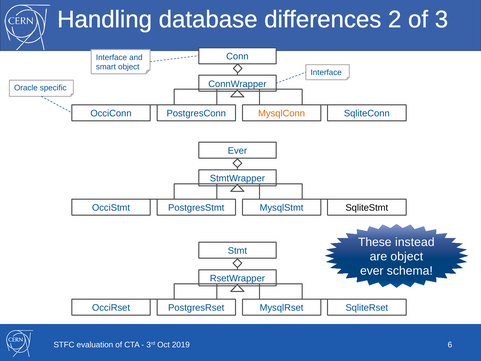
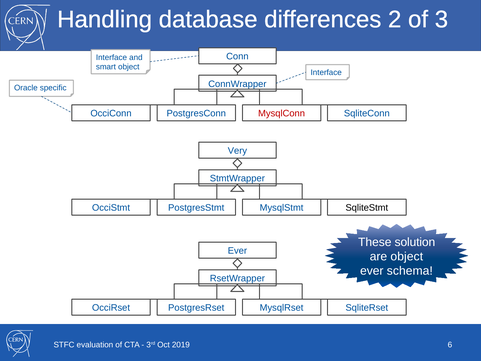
MysqlConn colour: orange -> red (282, 113)
Ever: Ever -> Very (237, 151)
instead: instead -> solution (415, 242)
Stmt: Stmt -> Ever (237, 251)
